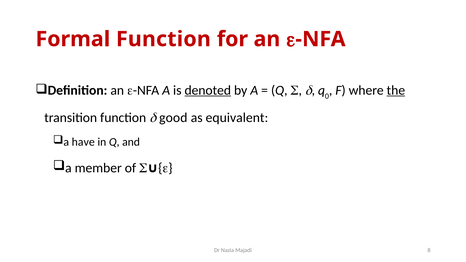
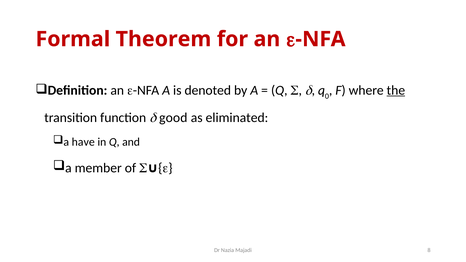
Formal Function: Function -> Theorem (163, 39)
denoted underline: present -> none (208, 90)
equivalent: equivalent -> eliminated (237, 118)
